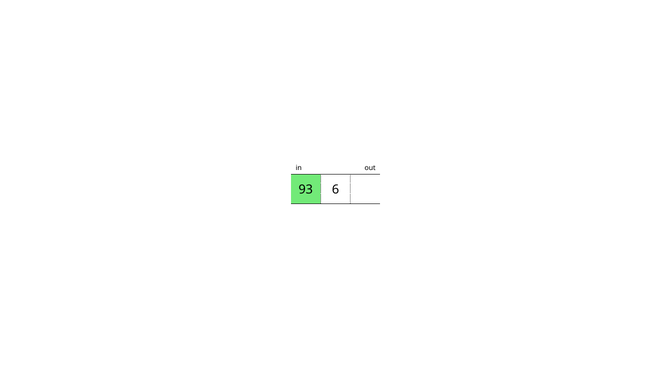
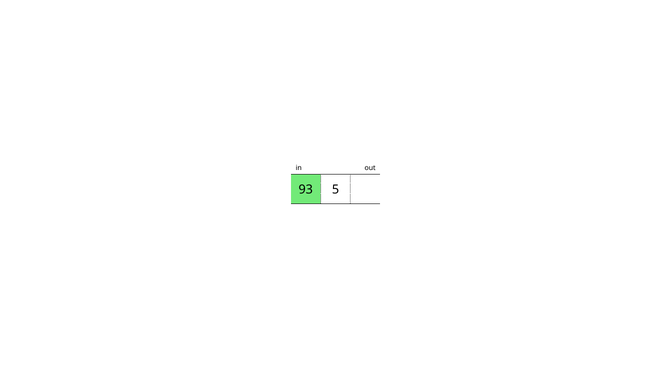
6: 6 -> 5 (336, 189)
